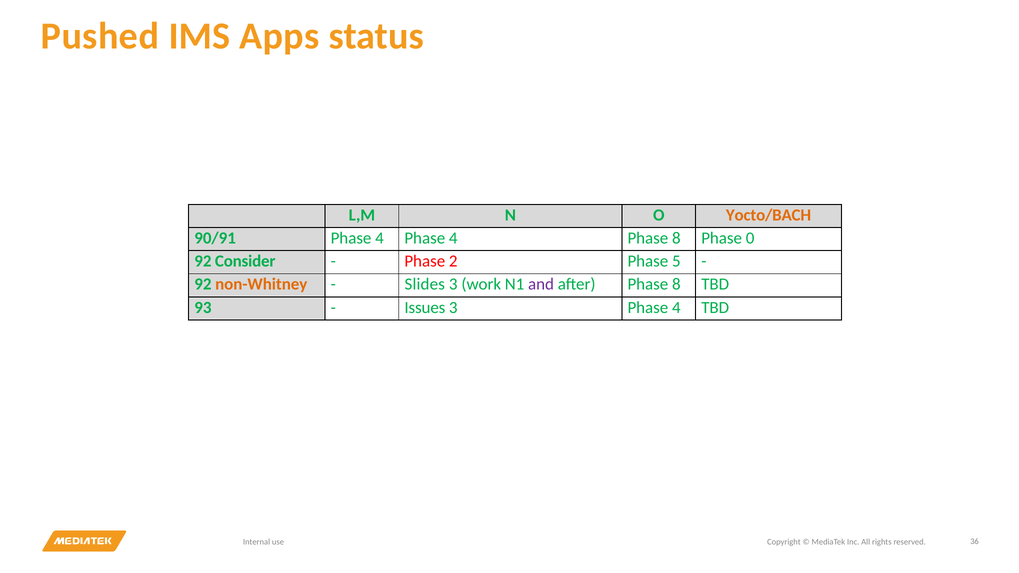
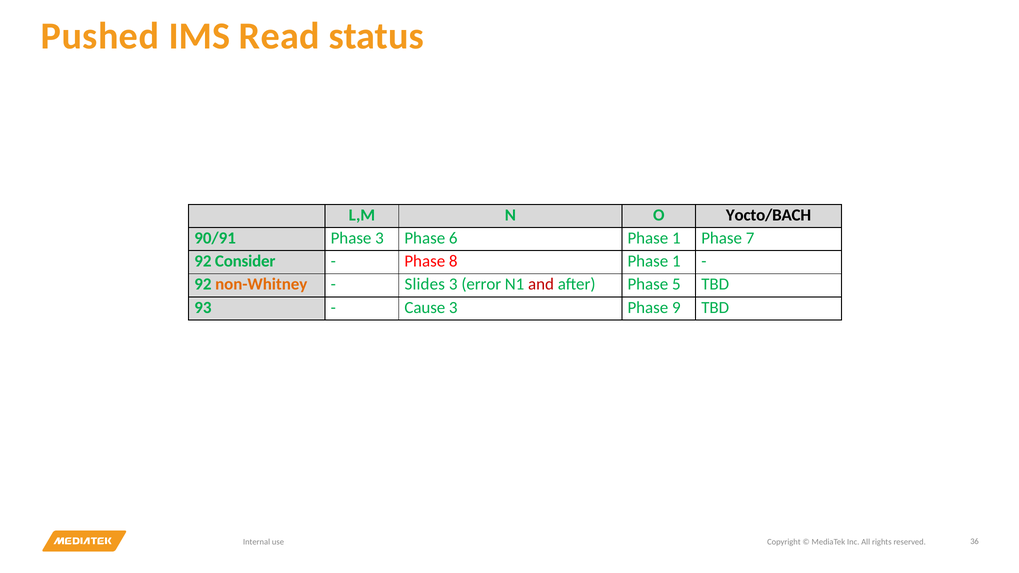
Apps: Apps -> Read (279, 36)
Yocto/BACH colour: orange -> black (769, 215)
90/91 Phase 4: 4 -> 3 (380, 238)
4: 4 -> 6 (453, 238)
8: 8 -> 1 (676, 238)
0: 0 -> 7 (750, 238)
2: 2 -> 8 (453, 261)
5: 5 -> 1 (676, 261)
work: work -> error (481, 284)
and colour: purple -> red (541, 284)
after Phase 8: 8 -> 5 (676, 284)
Issues: Issues -> Cause (425, 307)
3 Phase 4: 4 -> 9 (676, 307)
